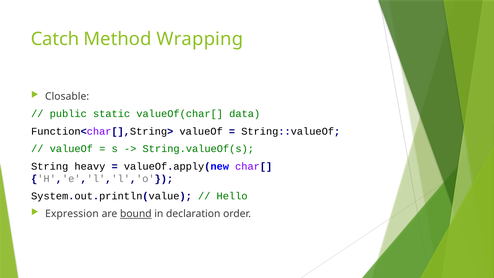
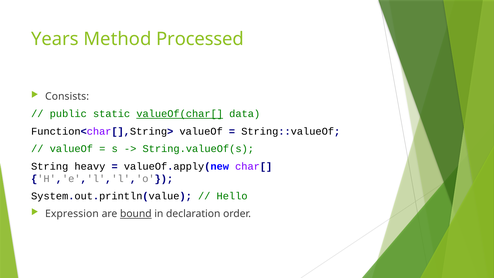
Catch: Catch -> Years (55, 39)
Wrapping: Wrapping -> Processed (200, 39)
Closable: Closable -> Consists (67, 96)
valueOf(char[ underline: none -> present (180, 114)
